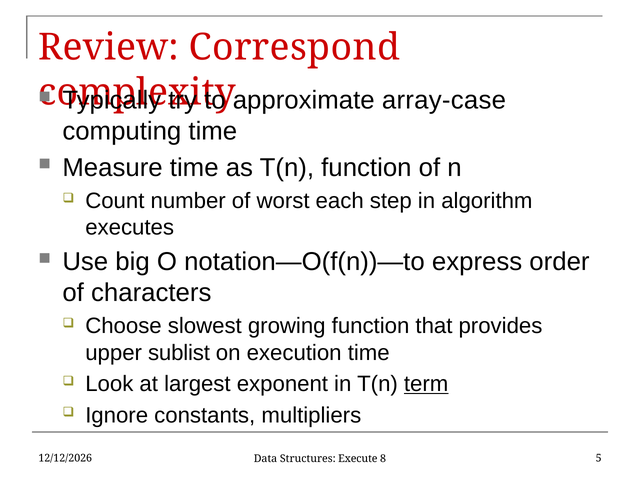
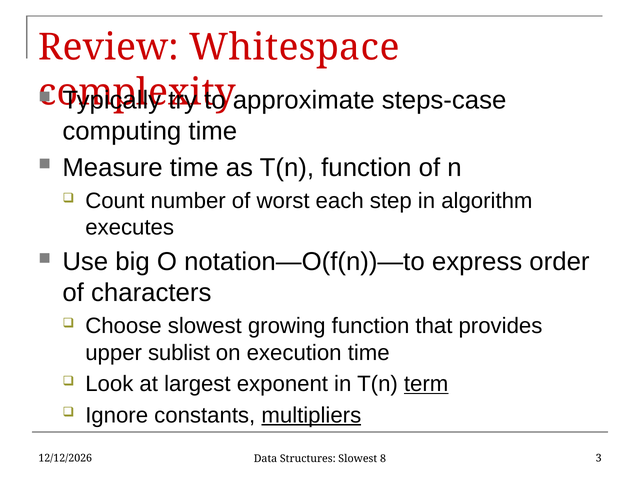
Correspond: Correspond -> Whitespace (294, 48)
array-case: array-case -> steps-case (444, 100)
multipliers underline: none -> present (311, 415)
Structures Execute: Execute -> Slowest (358, 459)
5: 5 -> 3 (599, 458)
